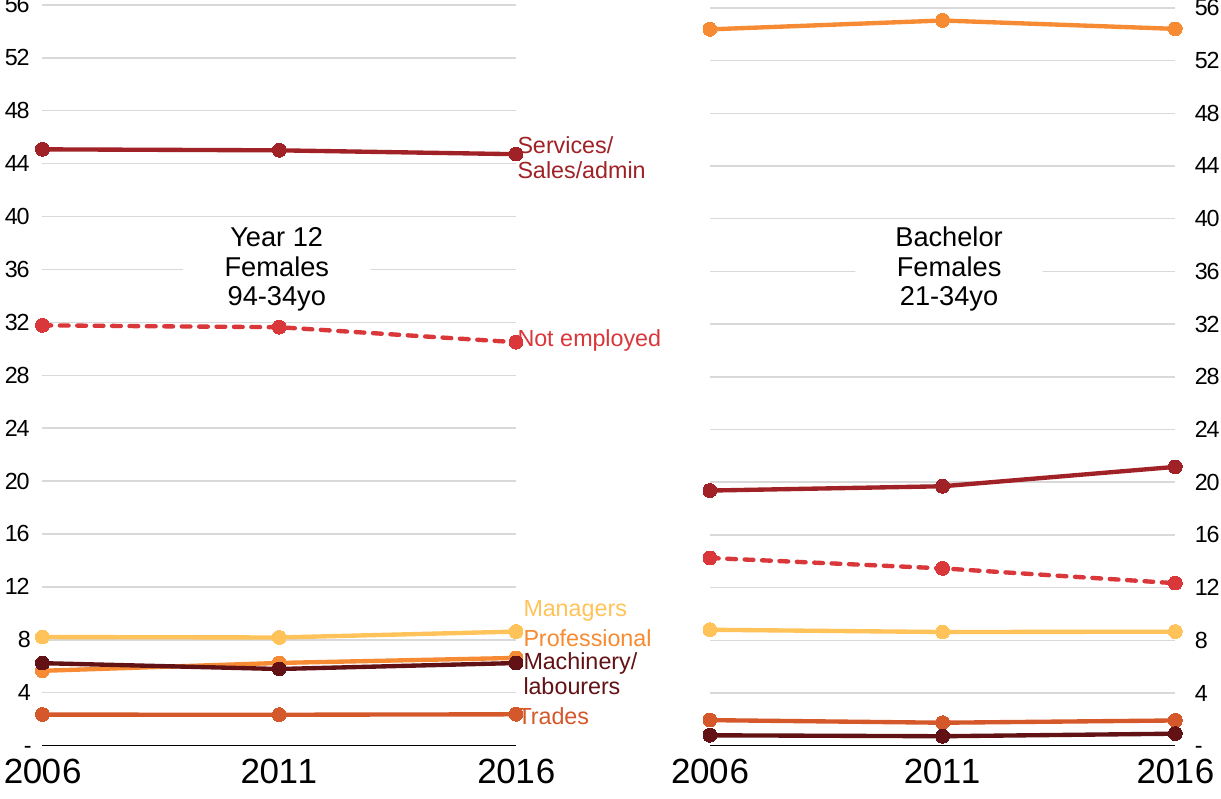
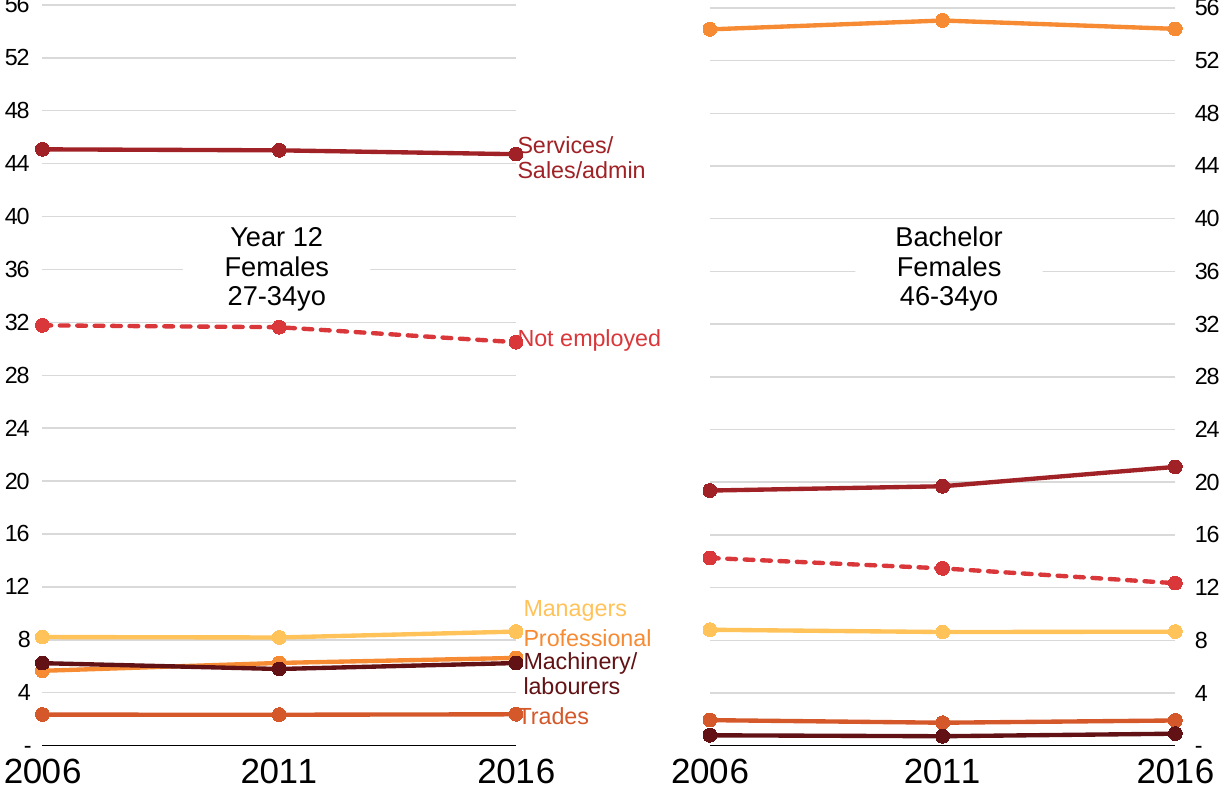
94-34yo: 94-34yo -> 27-34yo (277, 296)
21-34yo: 21-34yo -> 46-34yo (949, 296)
